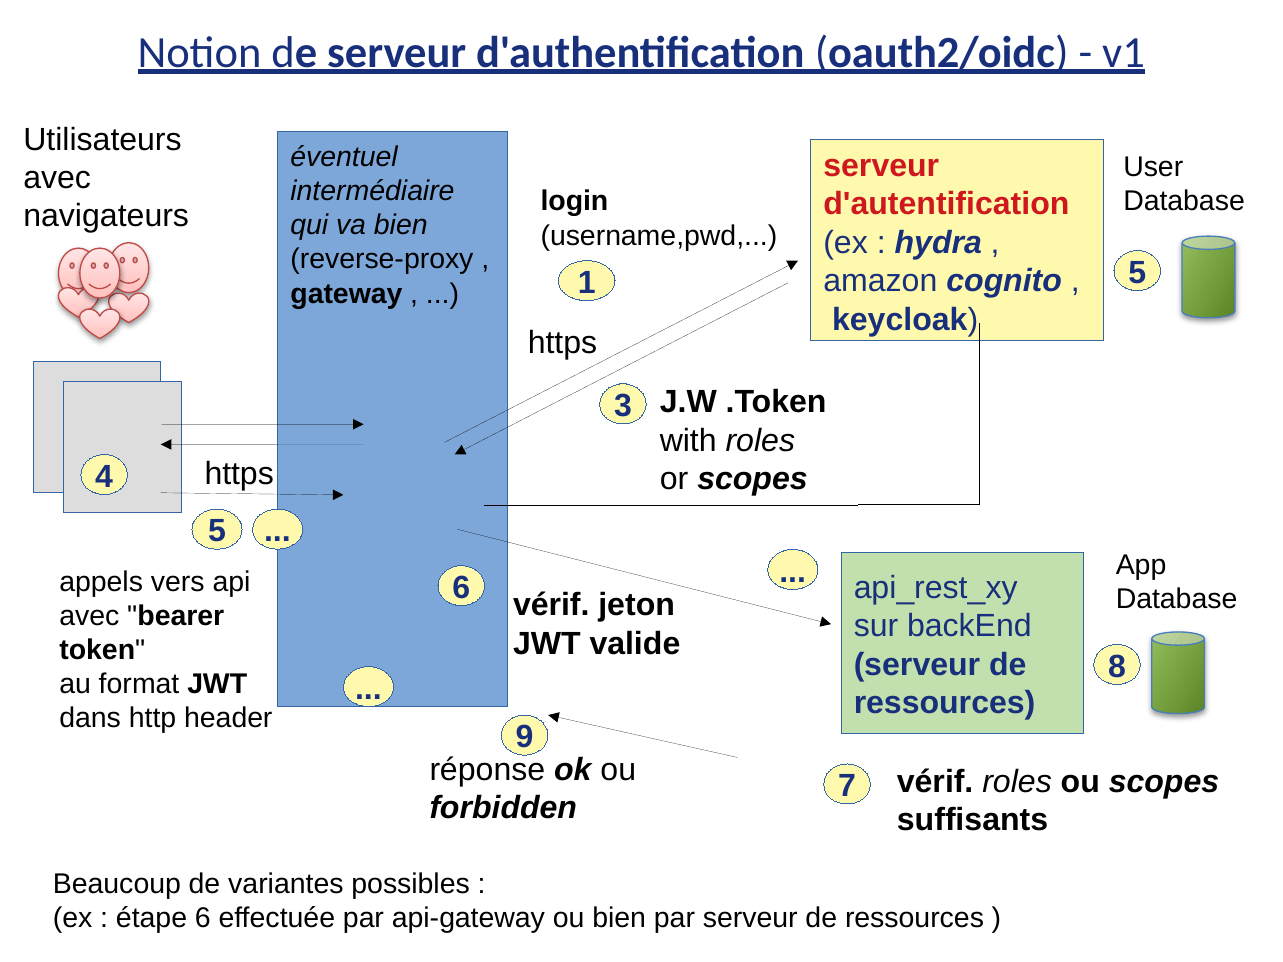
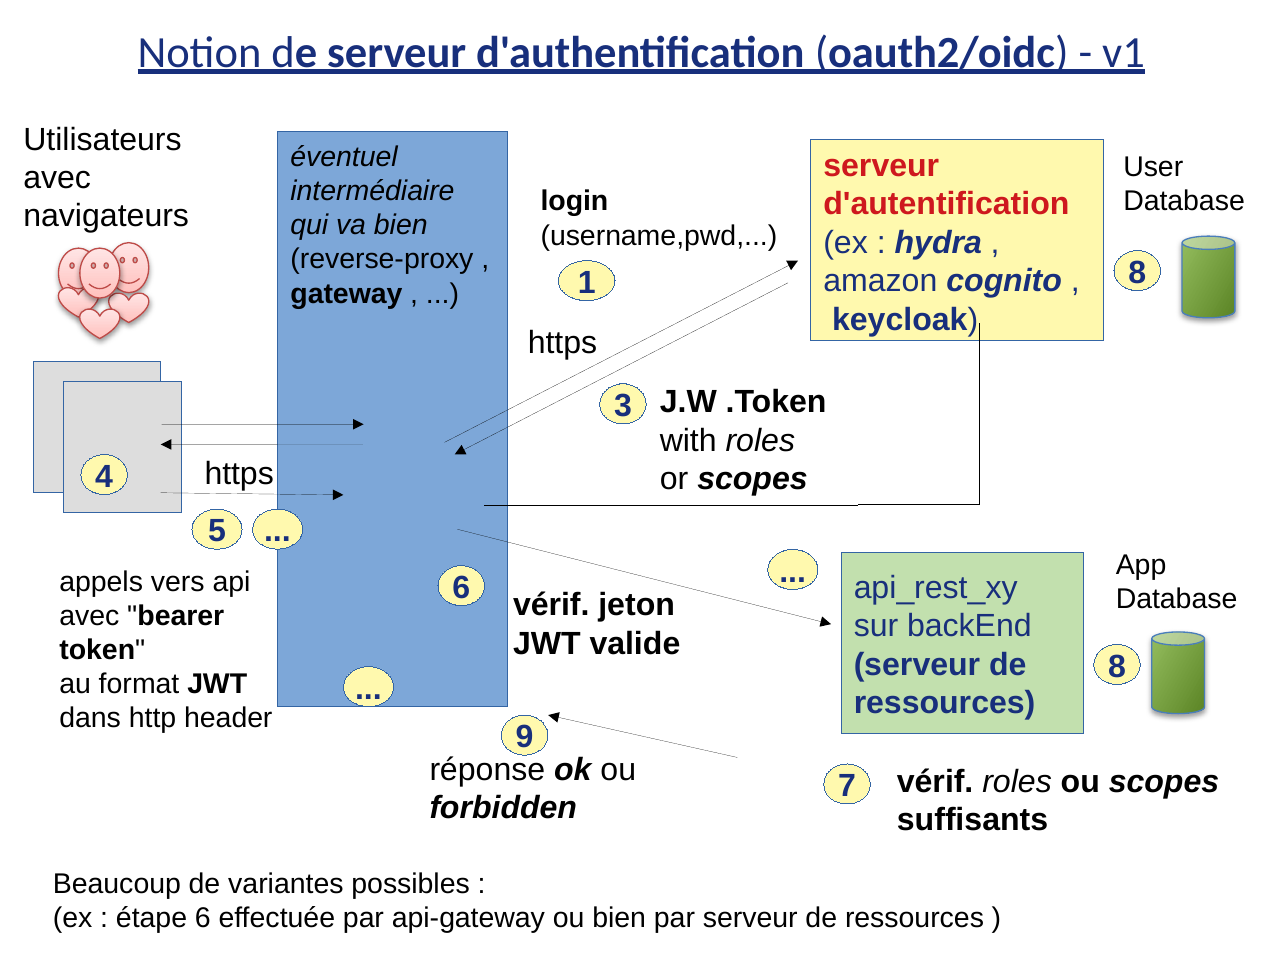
1 5: 5 -> 8 (1137, 273)
